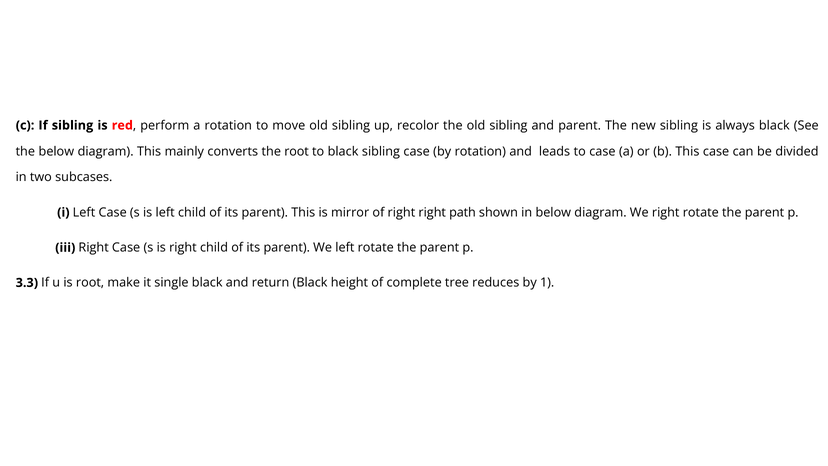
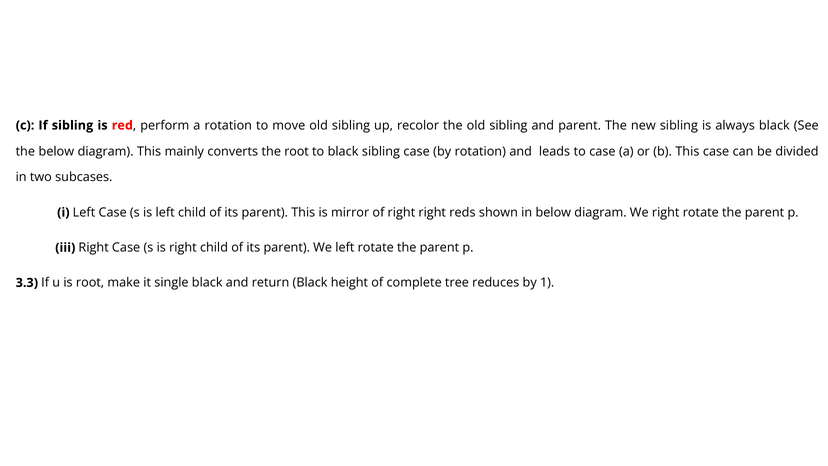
path: path -> reds (462, 212)
